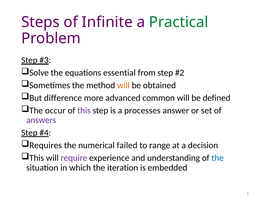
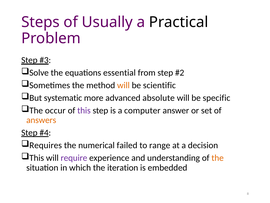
Infinite: Infinite -> Usually (107, 22)
Practical colour: green -> black (179, 22)
obtained: obtained -> scientific (159, 85)
difference: difference -> systematic (63, 98)
common: common -> absolute (159, 98)
defined: defined -> specific (216, 98)
processes: processes -> computer (142, 110)
answers colour: purple -> orange (41, 120)
the colour: blue -> orange (218, 158)
